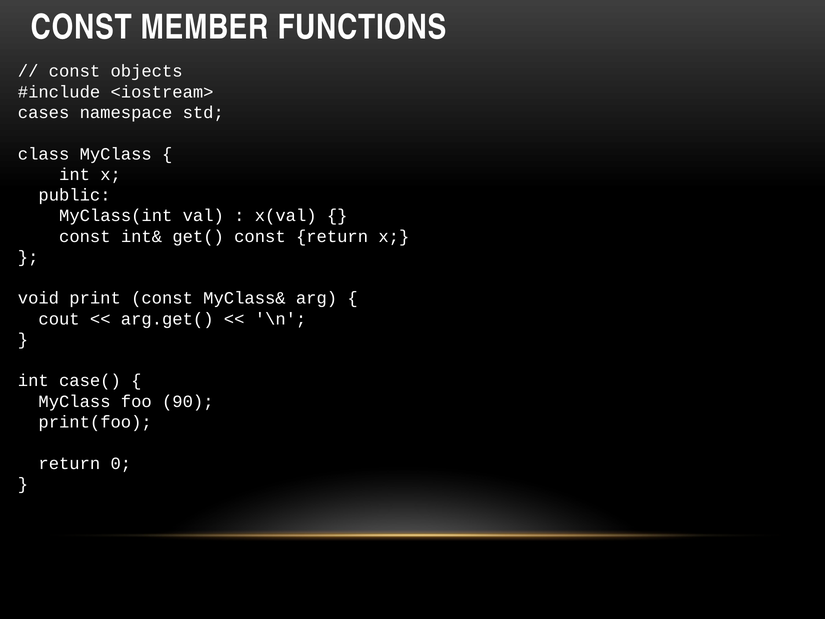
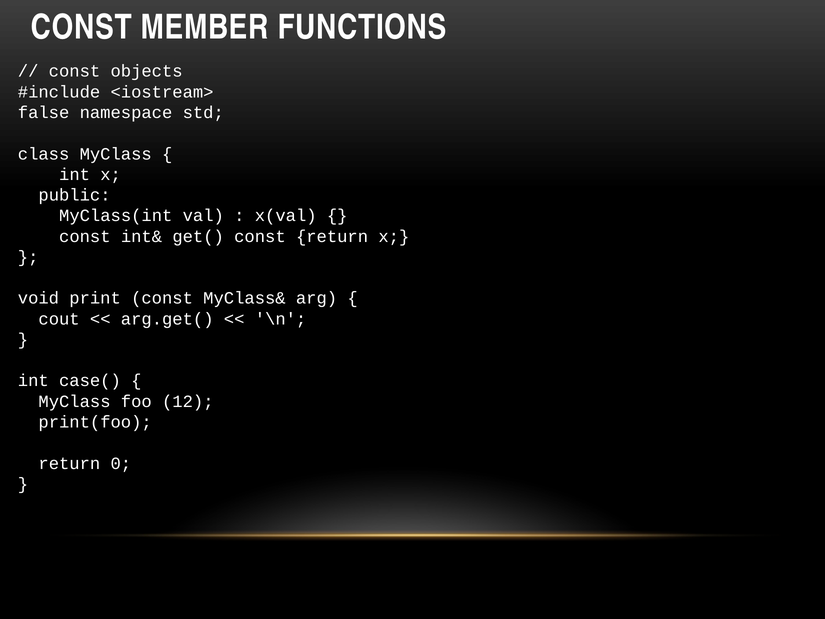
cases: cases -> false (44, 113)
90: 90 -> 12 (188, 401)
